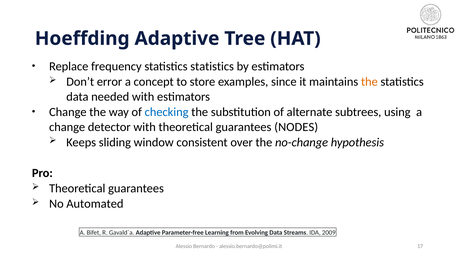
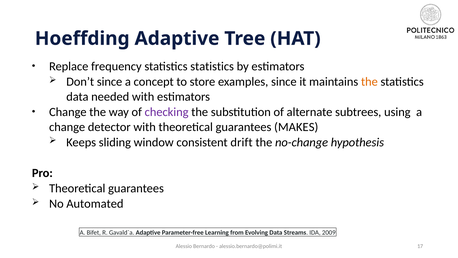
Don’t error: error -> since (110, 82)
checking colour: blue -> purple (167, 112)
NODES: NODES -> MAKES (296, 127)
over: over -> drift (242, 142)
